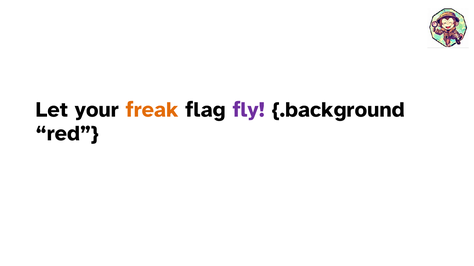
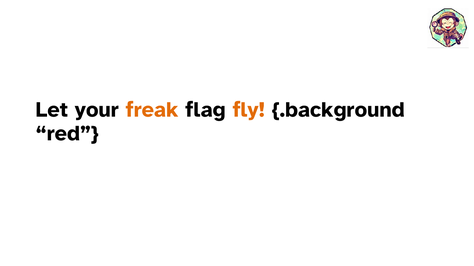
fly colour: purple -> orange (249, 110)
